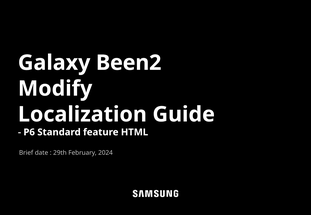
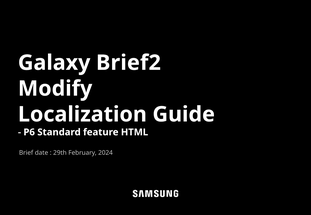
Been2: Been2 -> Brief2 (128, 63)
